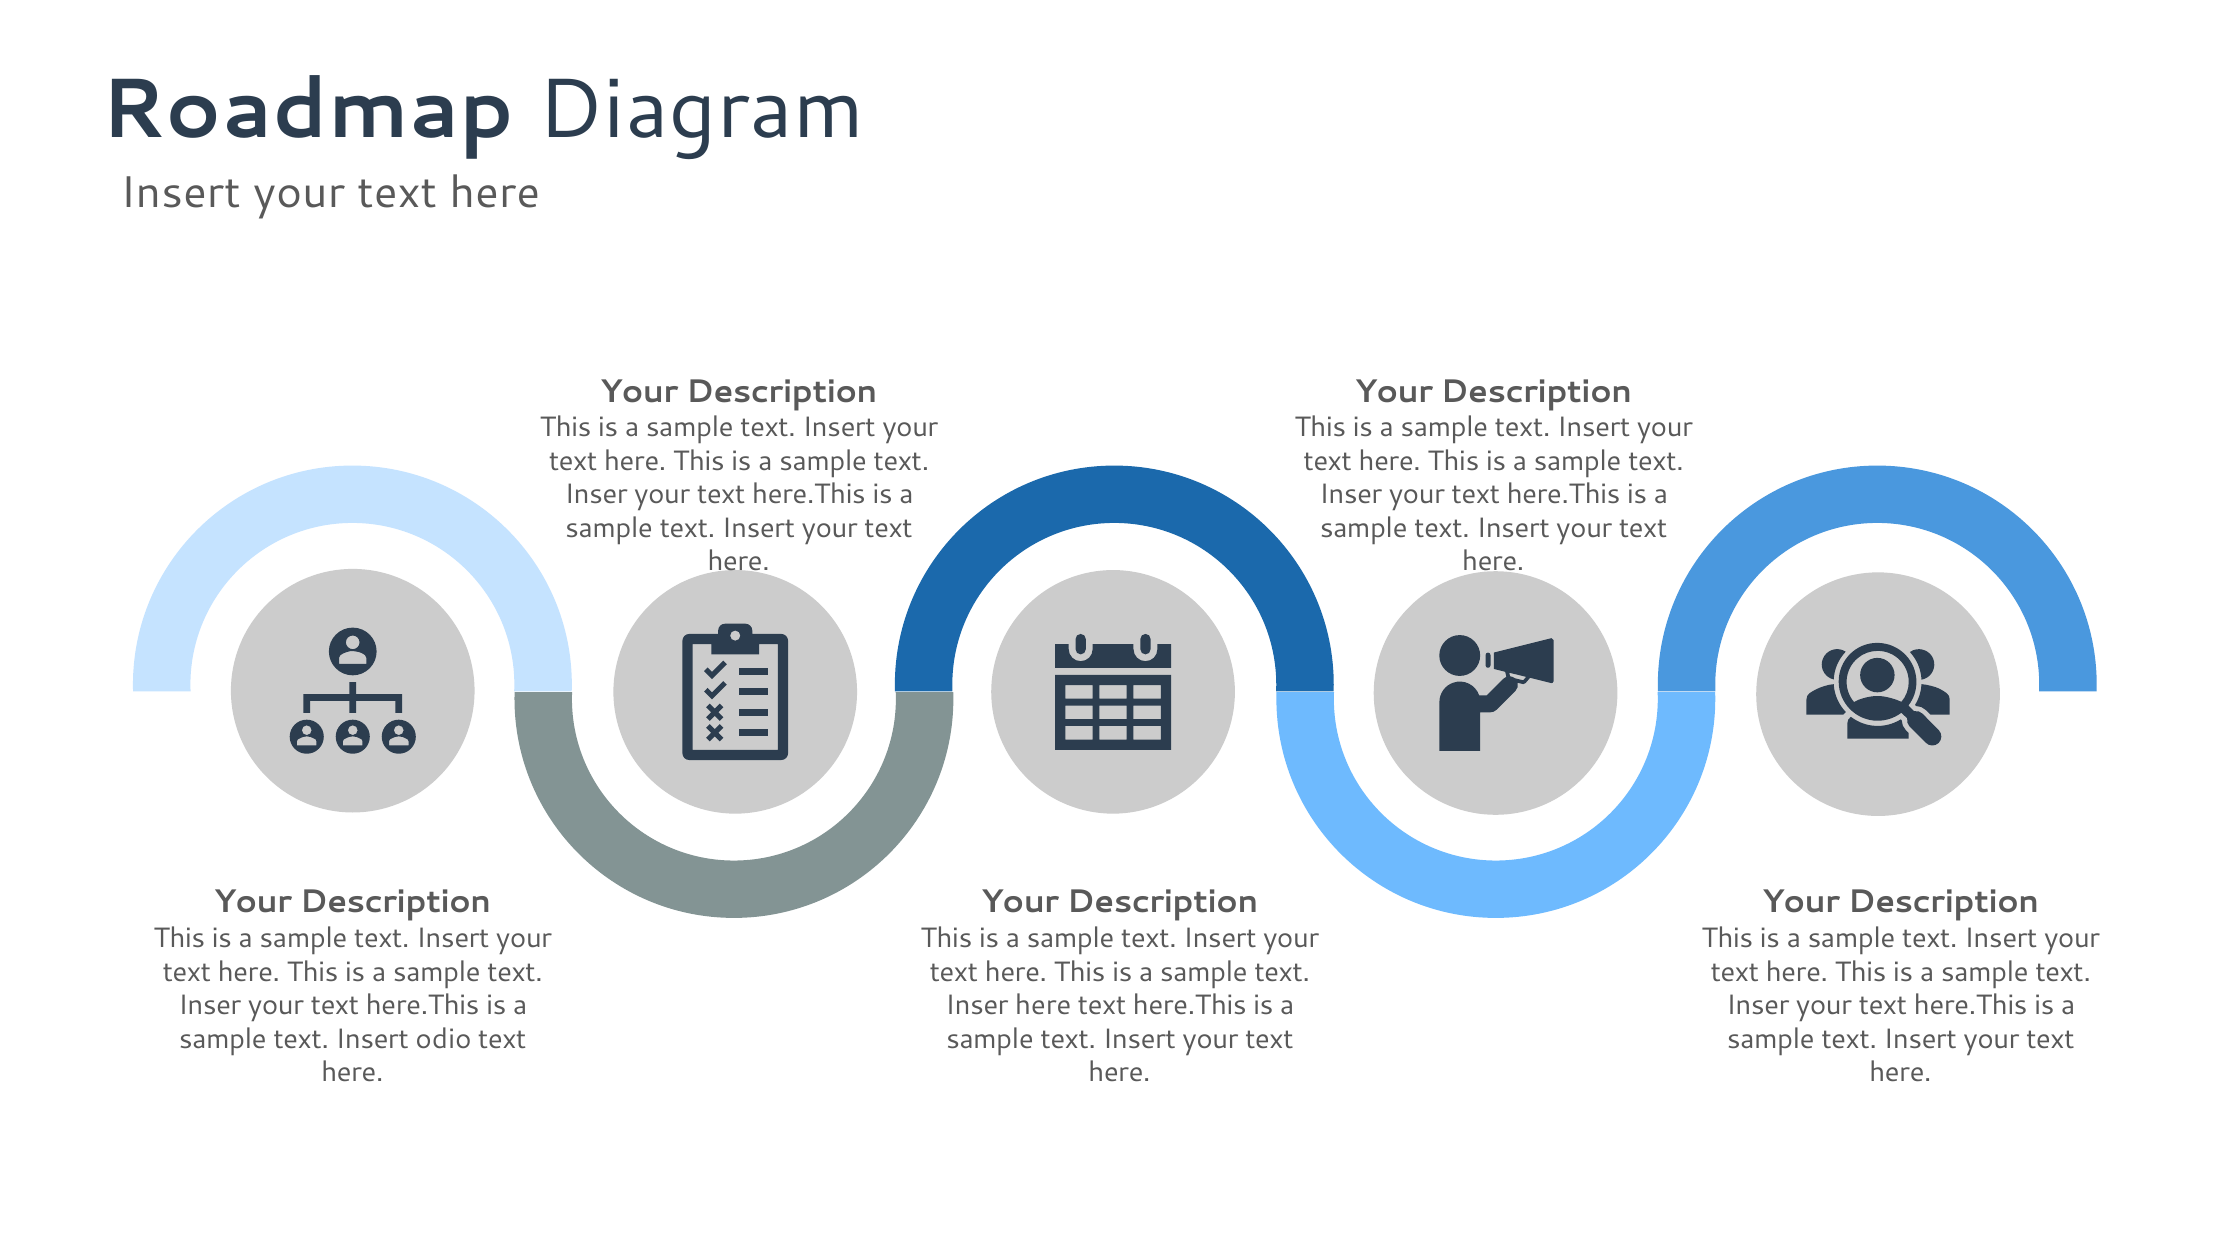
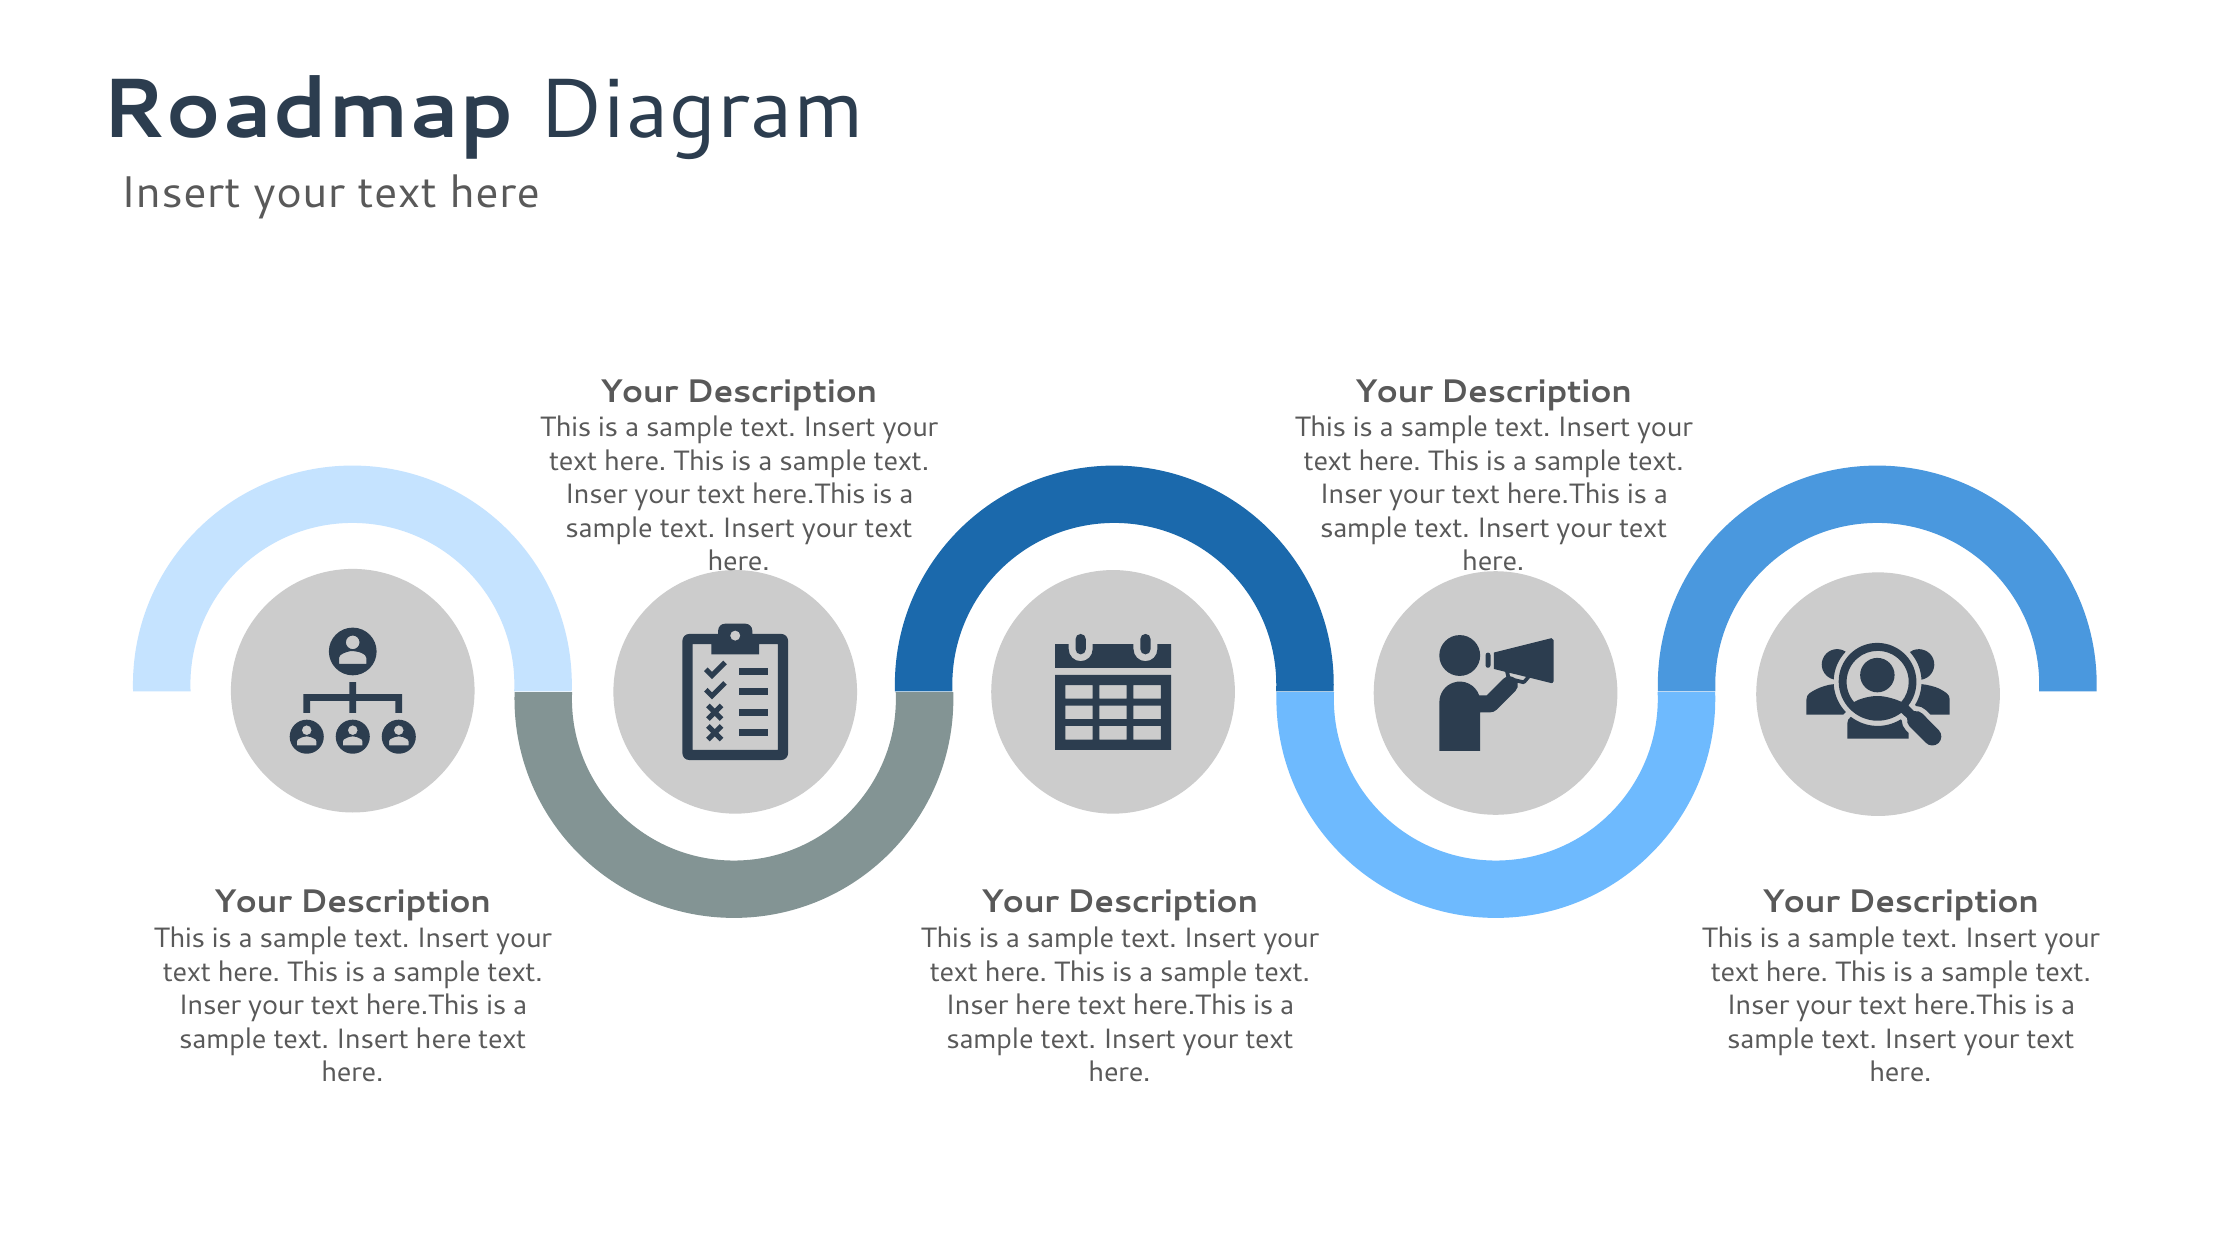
Insert odio: odio -> here (444, 1039)
